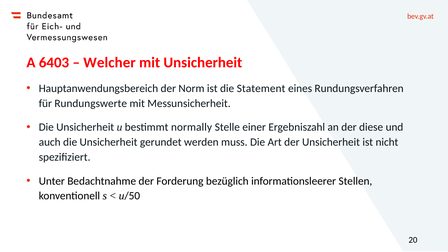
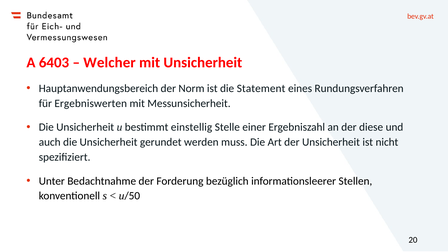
Rundungswerte: Rundungswerte -> Ergebniswerten (91, 103)
normally: normally -> einstellig (192, 127)
